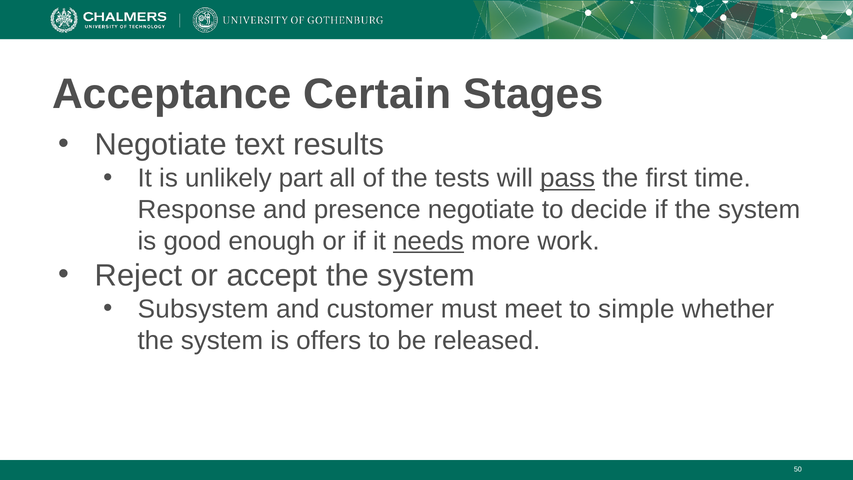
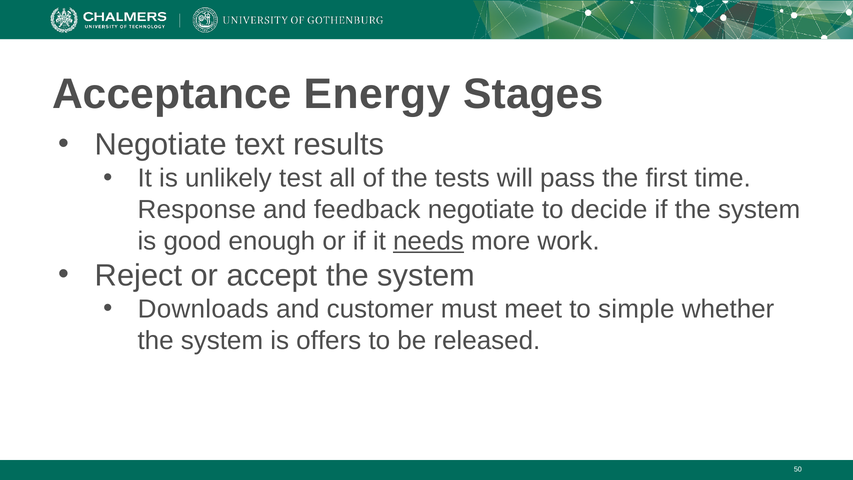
Certain: Certain -> Energy (377, 94)
part: part -> test (300, 178)
pass underline: present -> none (568, 178)
presence: presence -> feedback (367, 210)
Subsystem: Subsystem -> Downloads (203, 309)
